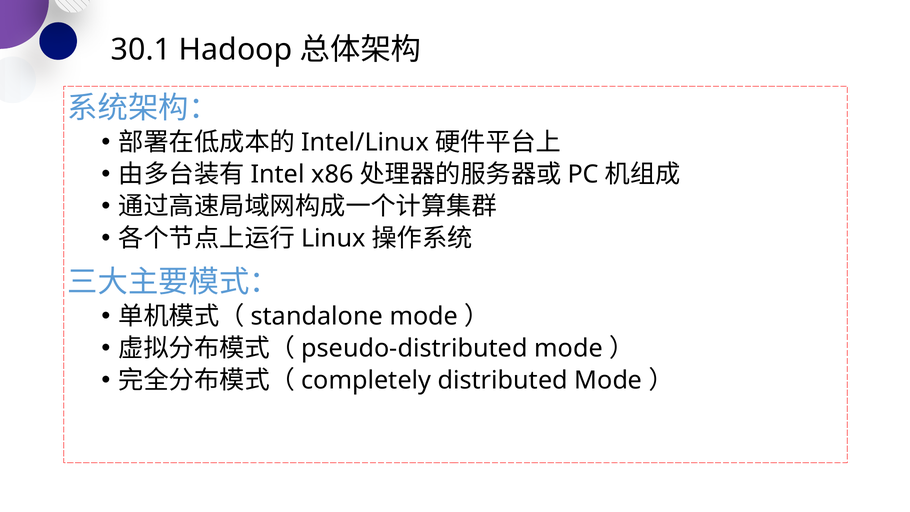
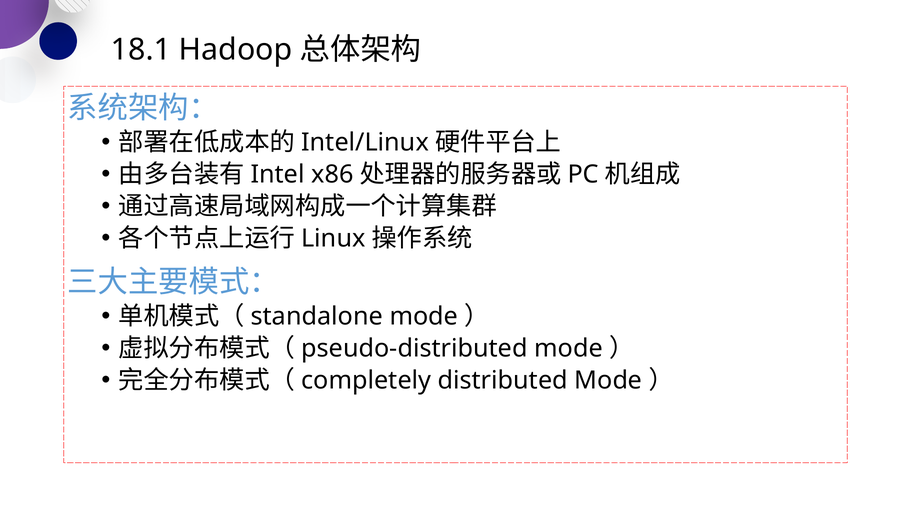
30.1: 30.1 -> 18.1 (141, 50)
